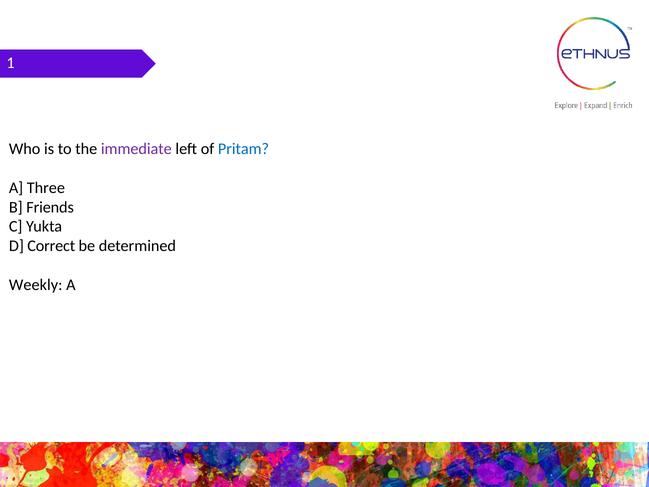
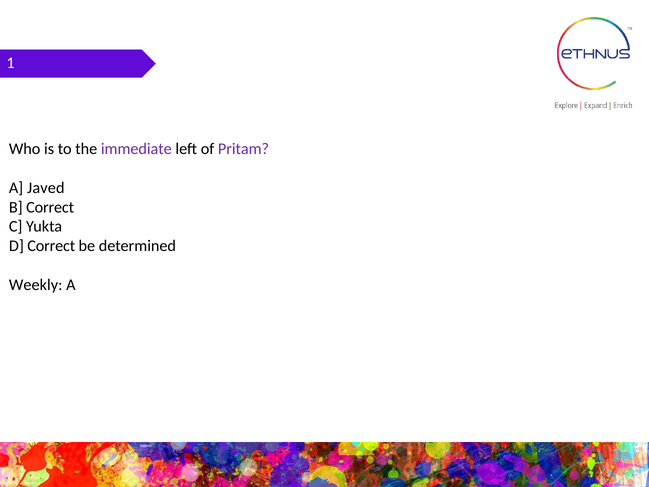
Pritam colour: blue -> purple (244, 149)
Three: Three -> Javed (46, 188)
B Friends: Friends -> Correct (50, 207)
